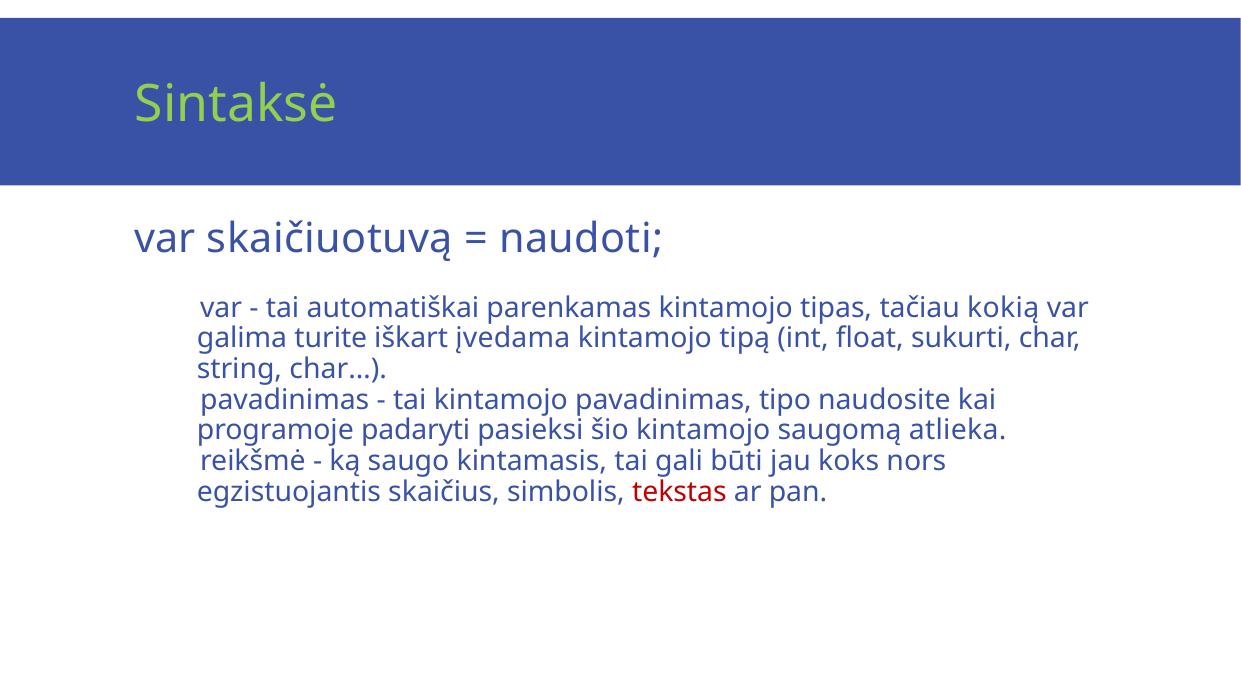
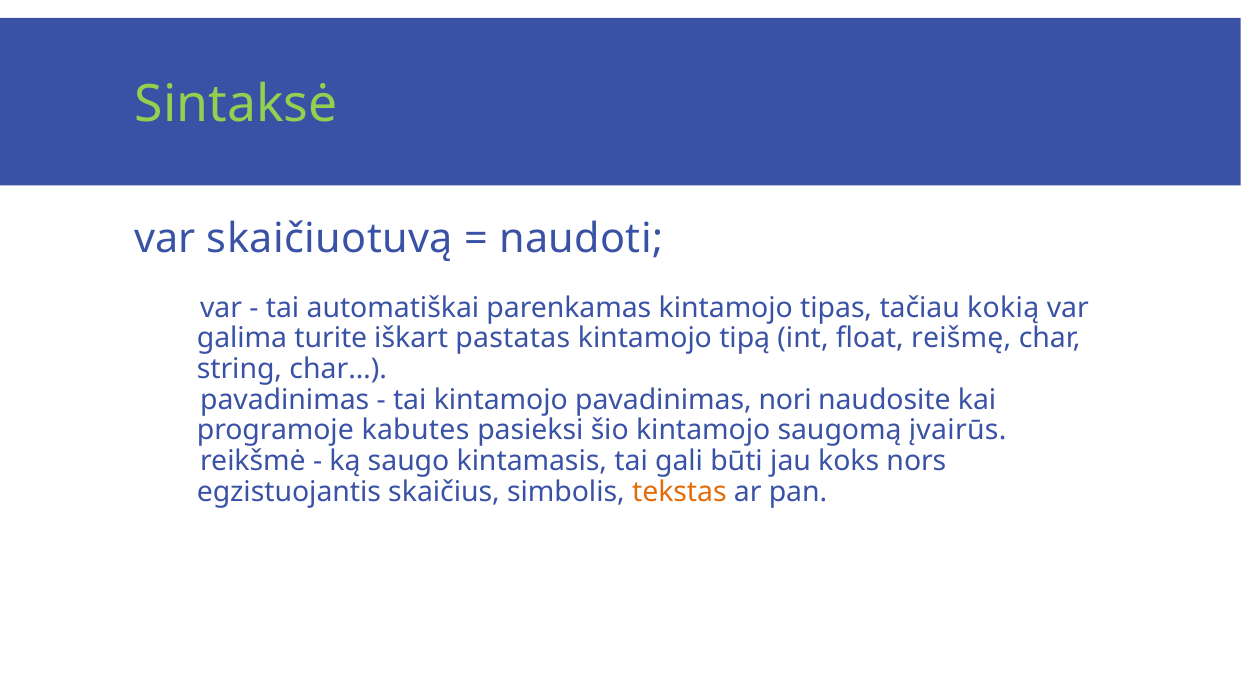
įvedama: įvedama -> pastatas (513, 338)
sukurti: sukurti -> reišmę (961, 338)
tipo: tipo -> nori (785, 400)
padaryti: padaryti -> kabutes (415, 430)
atlieka: atlieka -> įvairūs (958, 430)
tekstas colour: red -> orange (679, 492)
